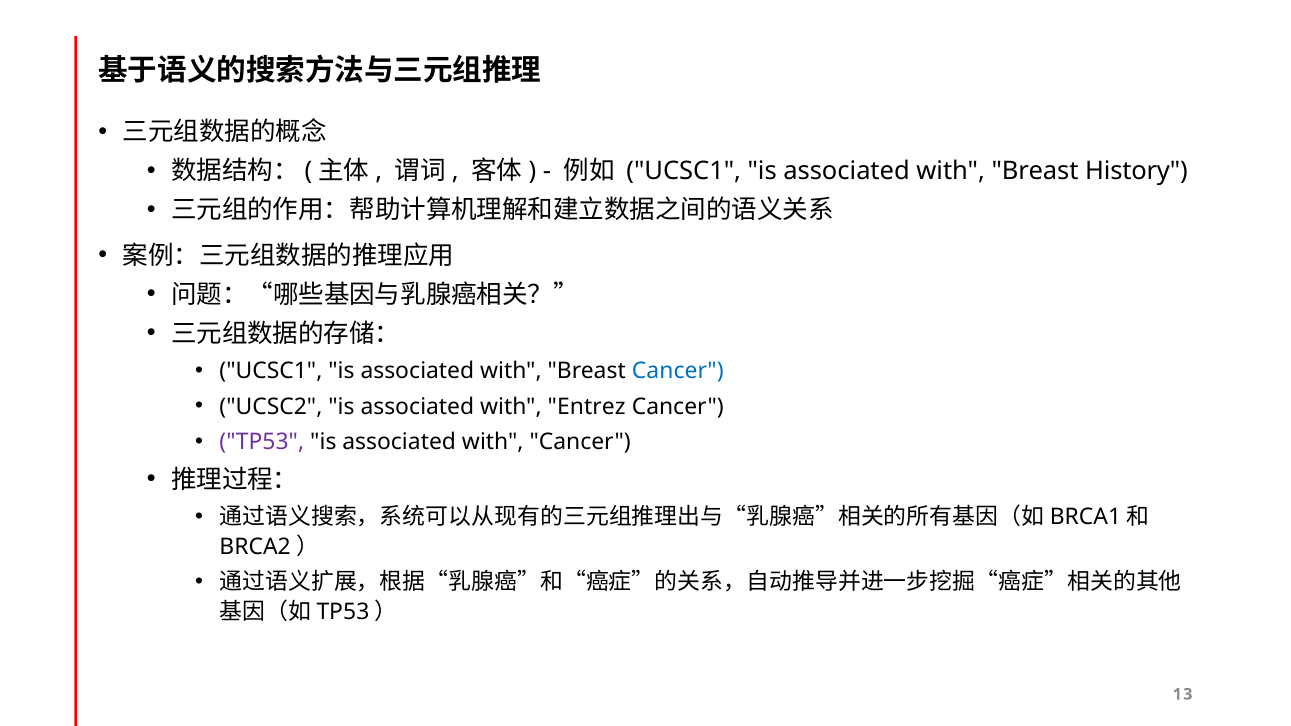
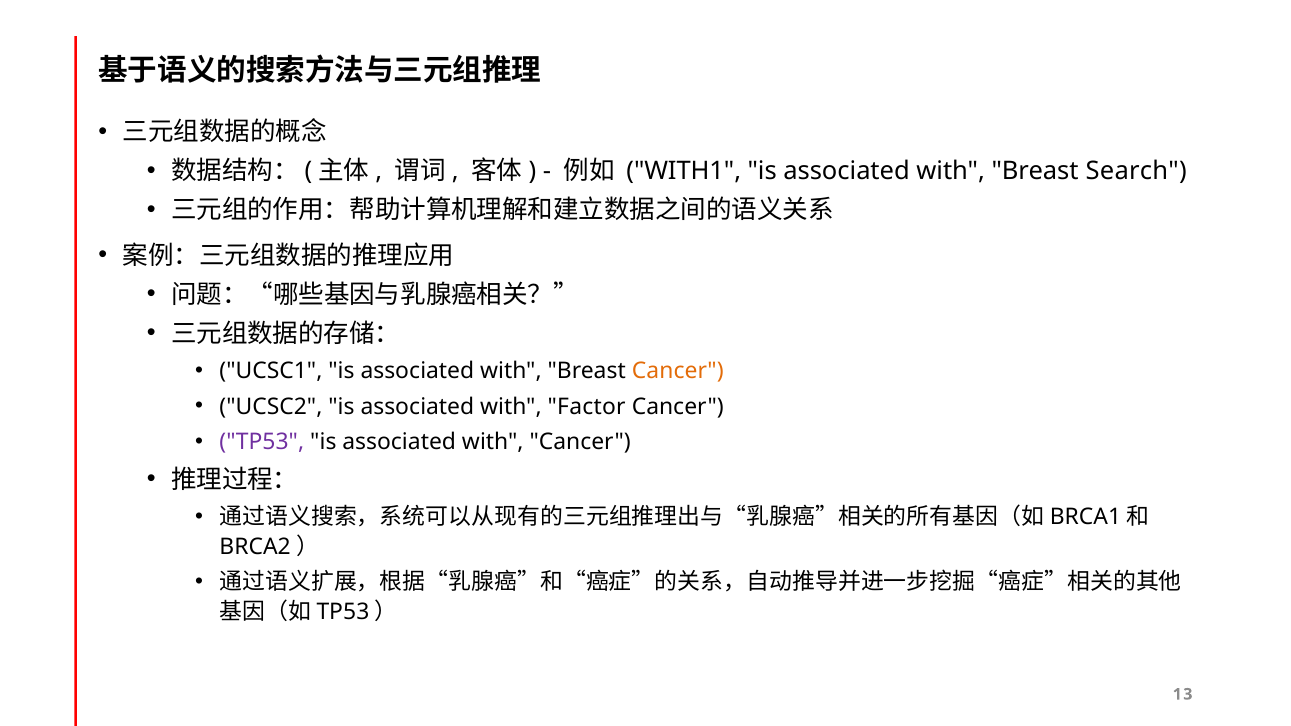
UCSC1: UCSC1 -> WITH1 (684, 171)
History: History -> Search (1136, 171)
Cancer colour: blue -> orange (678, 371)
Entrez: Entrez -> Factor (587, 407)
